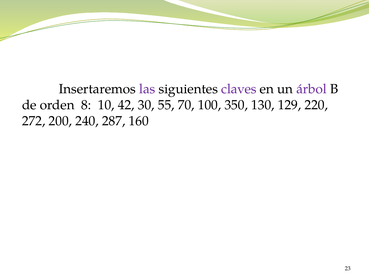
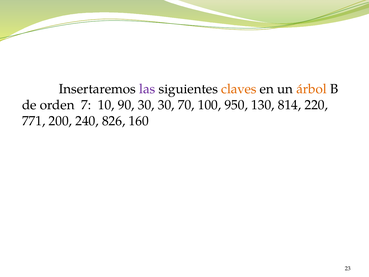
claves colour: purple -> orange (239, 89)
árbol colour: purple -> orange (312, 89)
8: 8 -> 7 (86, 105)
42: 42 -> 90 (126, 105)
30 55: 55 -> 30 (166, 105)
350: 350 -> 950 (236, 105)
129: 129 -> 814 (290, 105)
272: 272 -> 771 (34, 121)
287: 287 -> 826 (114, 121)
